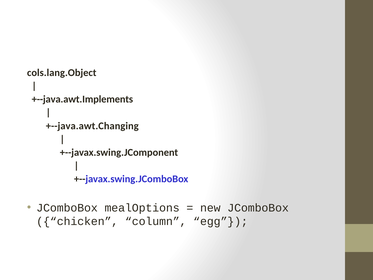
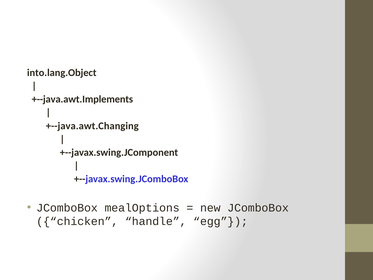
cols.lang.Object: cols.lang.Object -> into.lang.Object (62, 73)
column: column -> handle (156, 221)
